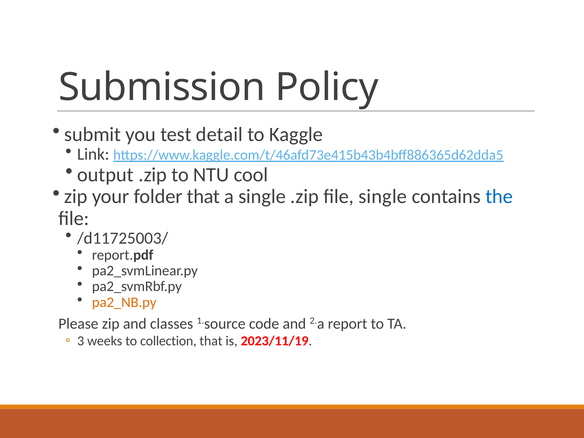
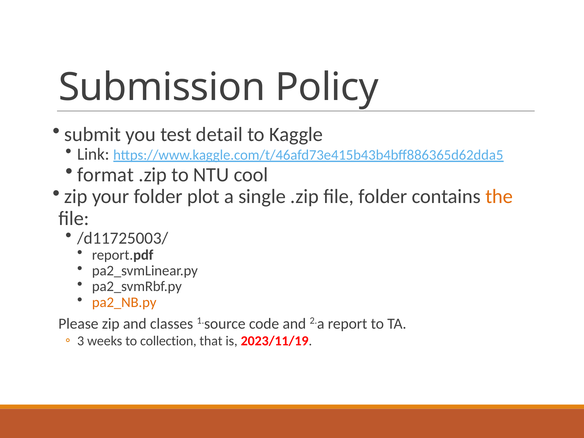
output: output -> format (105, 175)
folder that: that -> plot (203, 197)
file single: single -> folder (383, 197)
the colour: blue -> orange (499, 197)
